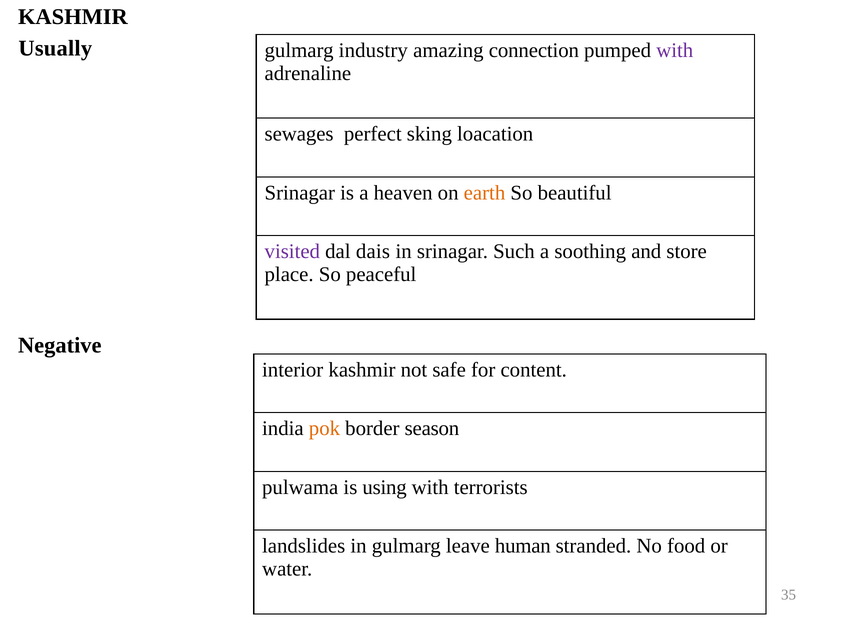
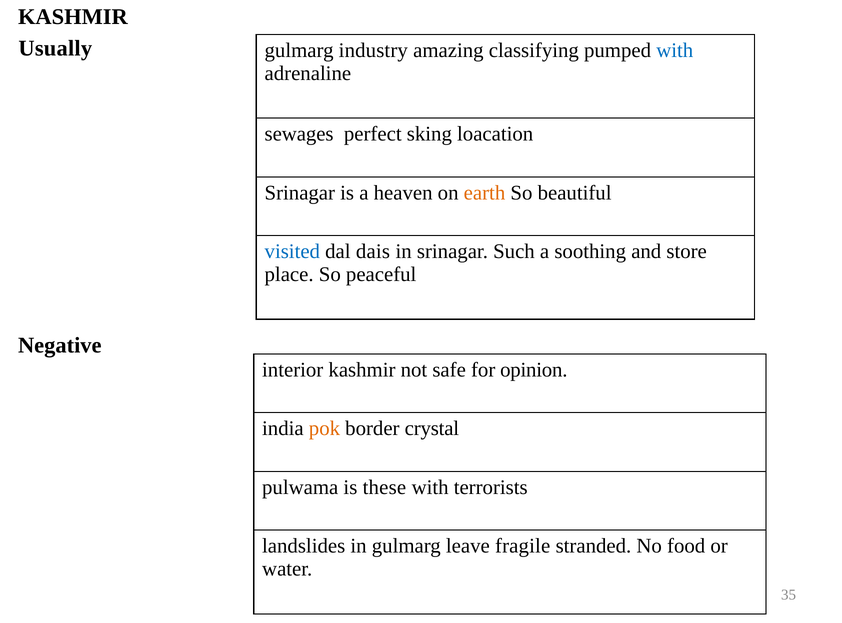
connection: connection -> classifying (534, 50)
with colour: purple -> blue (675, 50)
visited colour: purple -> blue (292, 252)
content: content -> opinion (534, 370)
season: season -> crystal (432, 429)
using: using -> these (384, 487)
human: human -> fragile (523, 546)
